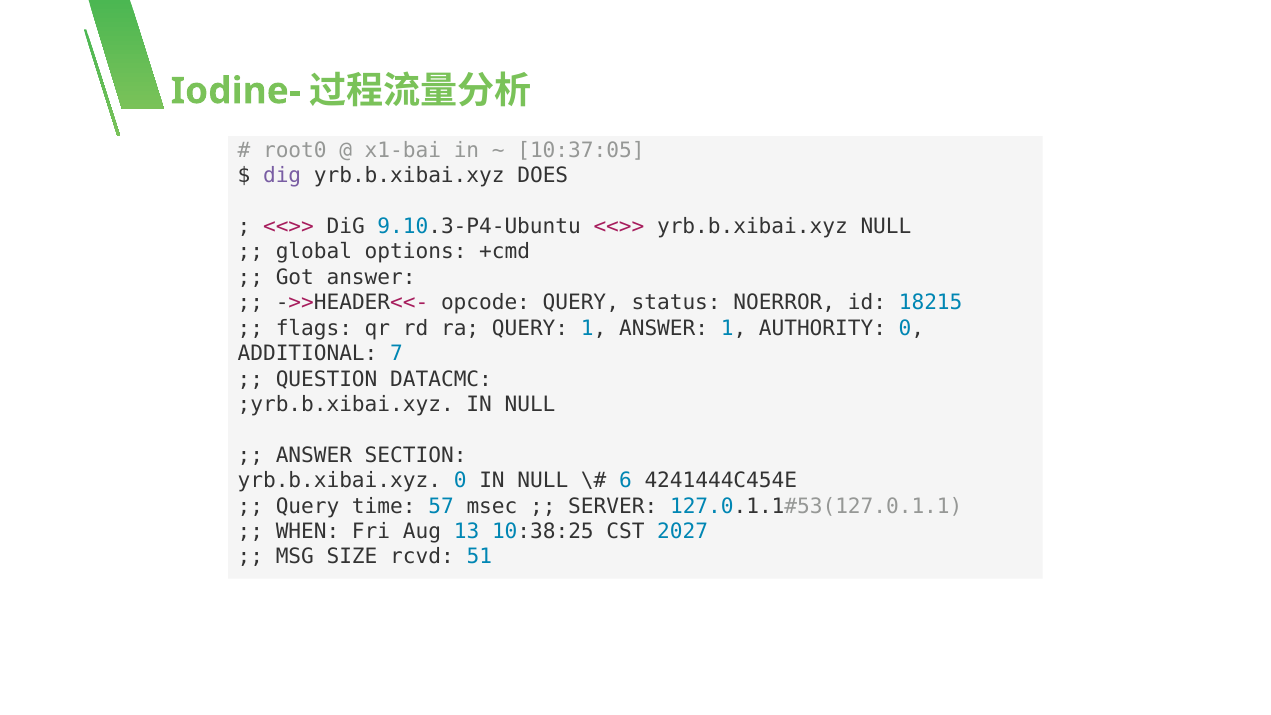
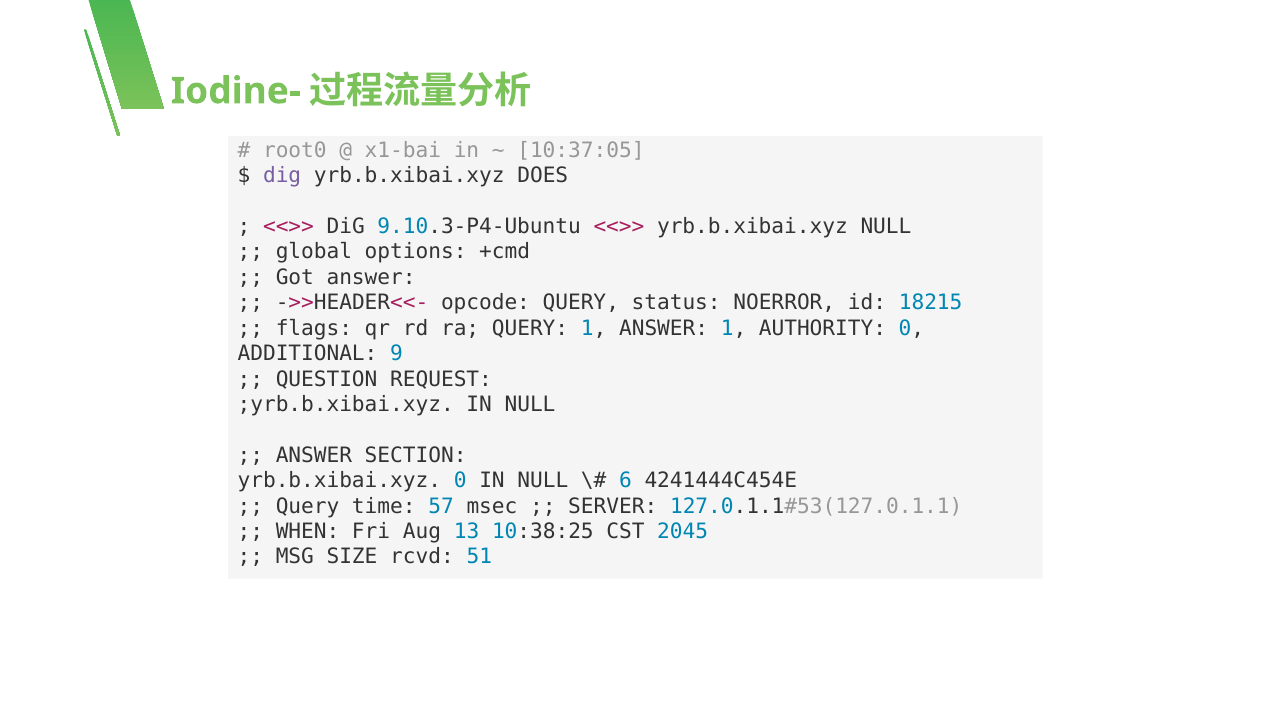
7: 7 -> 9 (397, 354)
DATACMC: DATACMC -> REQUEST (441, 379)
2027: 2027 -> 2045 (683, 531)
